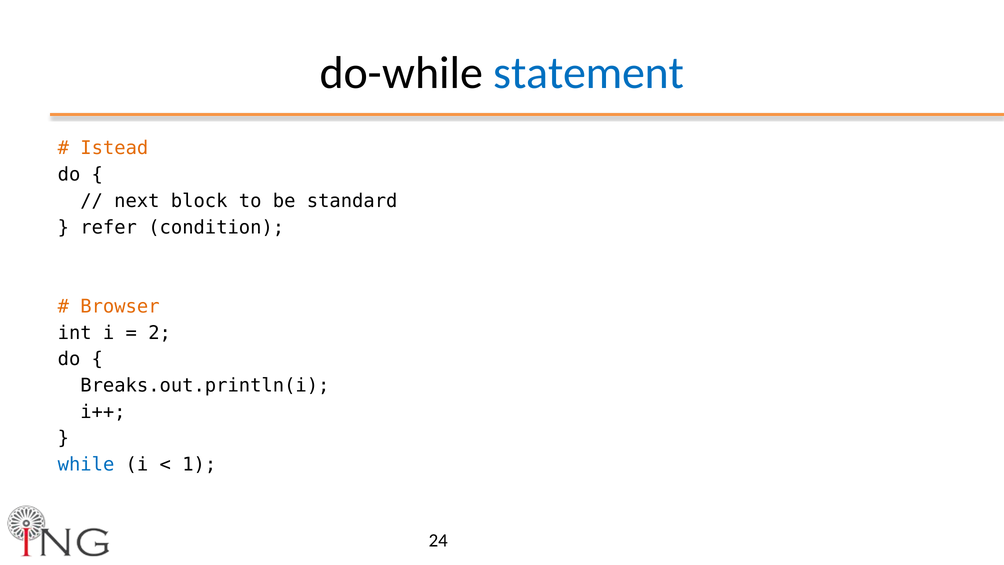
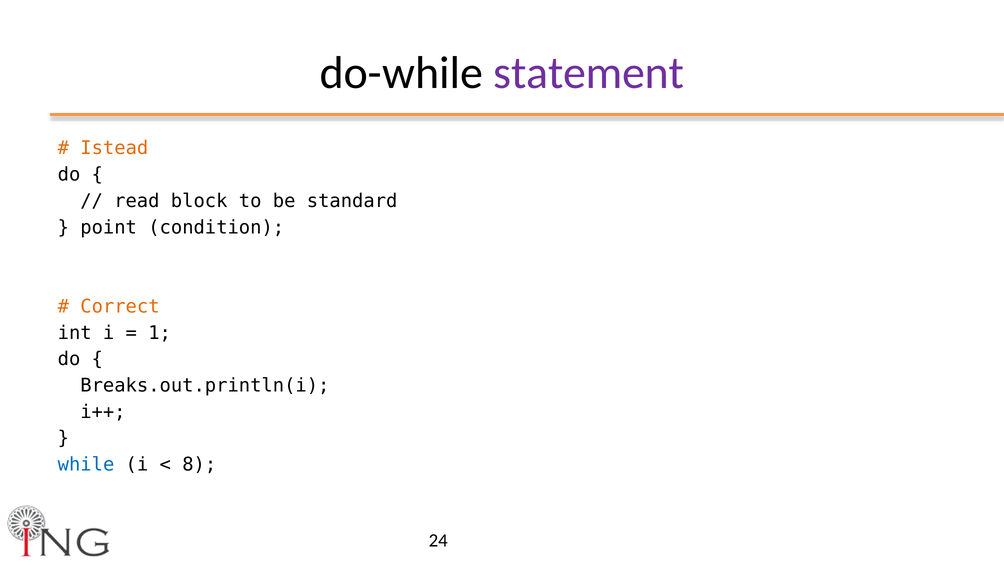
statement colour: blue -> purple (589, 73)
next: next -> read (137, 201)
refer: refer -> point (109, 227)
Browser: Browser -> Correct (120, 306)
2: 2 -> 1 (160, 333)
1: 1 -> 8 (199, 464)
